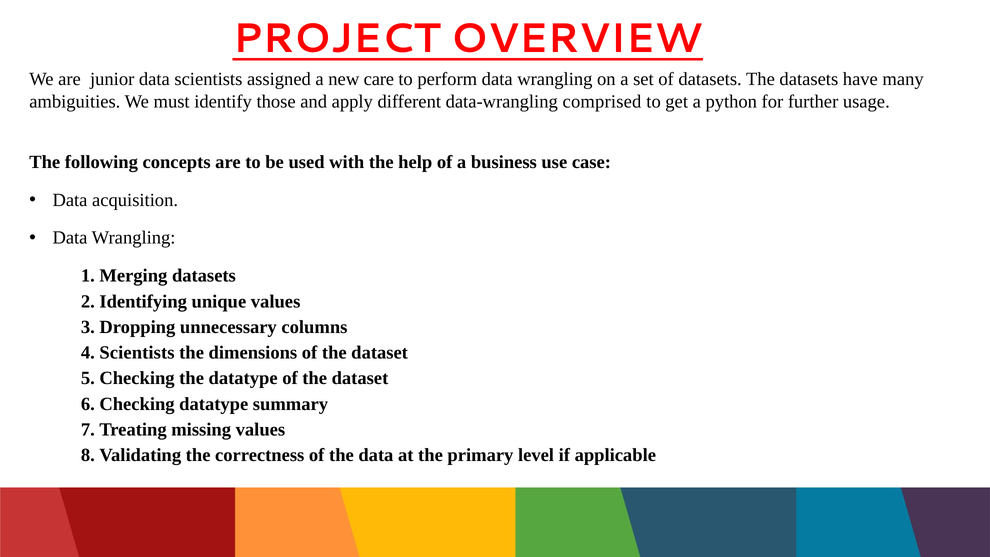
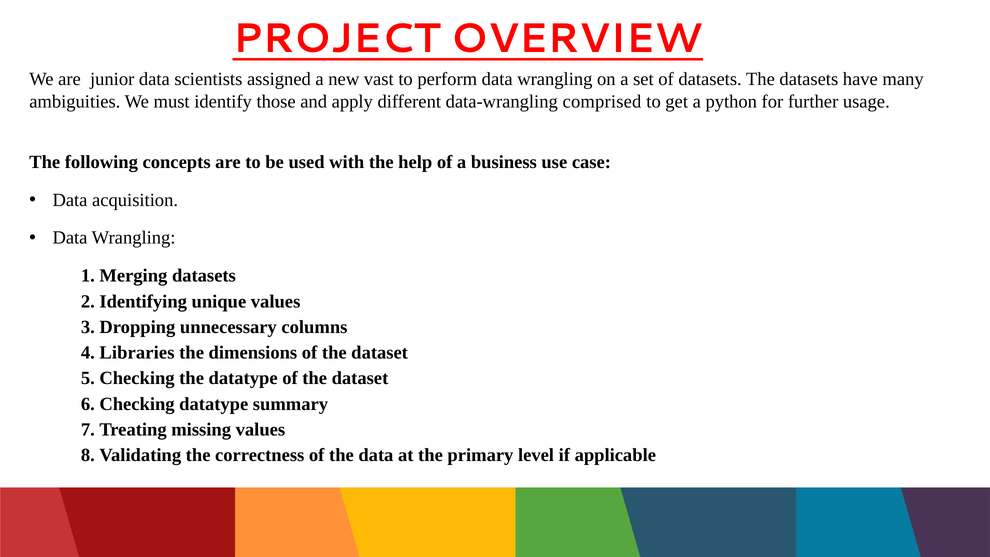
care: care -> vast (379, 79)
4 Scientists: Scientists -> Libraries (137, 353)
